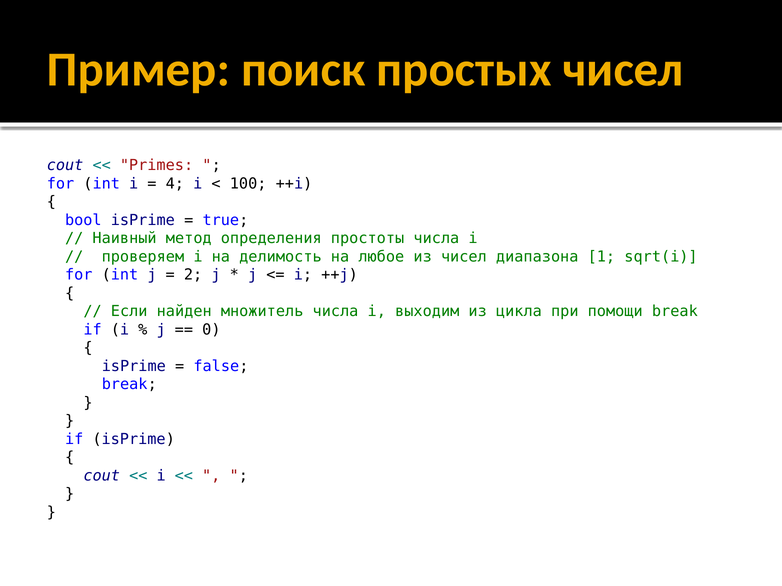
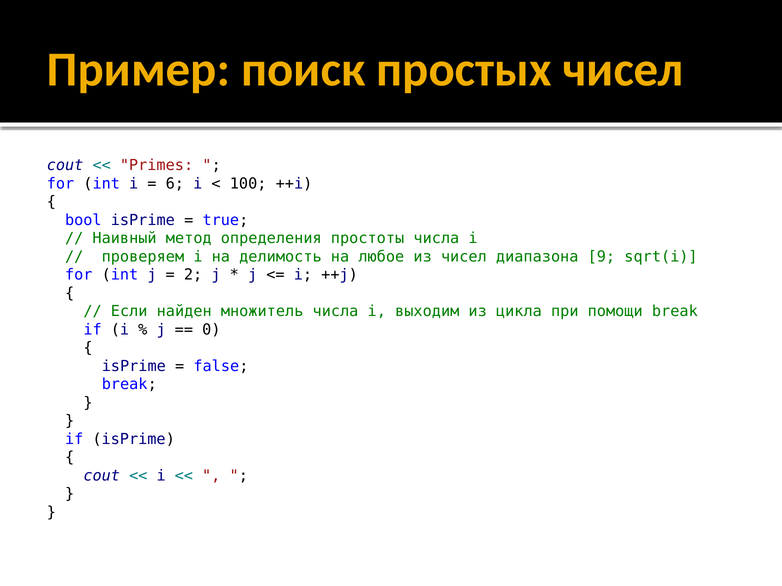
4: 4 -> 6 (175, 184)
1: 1 -> 9 (601, 257)
